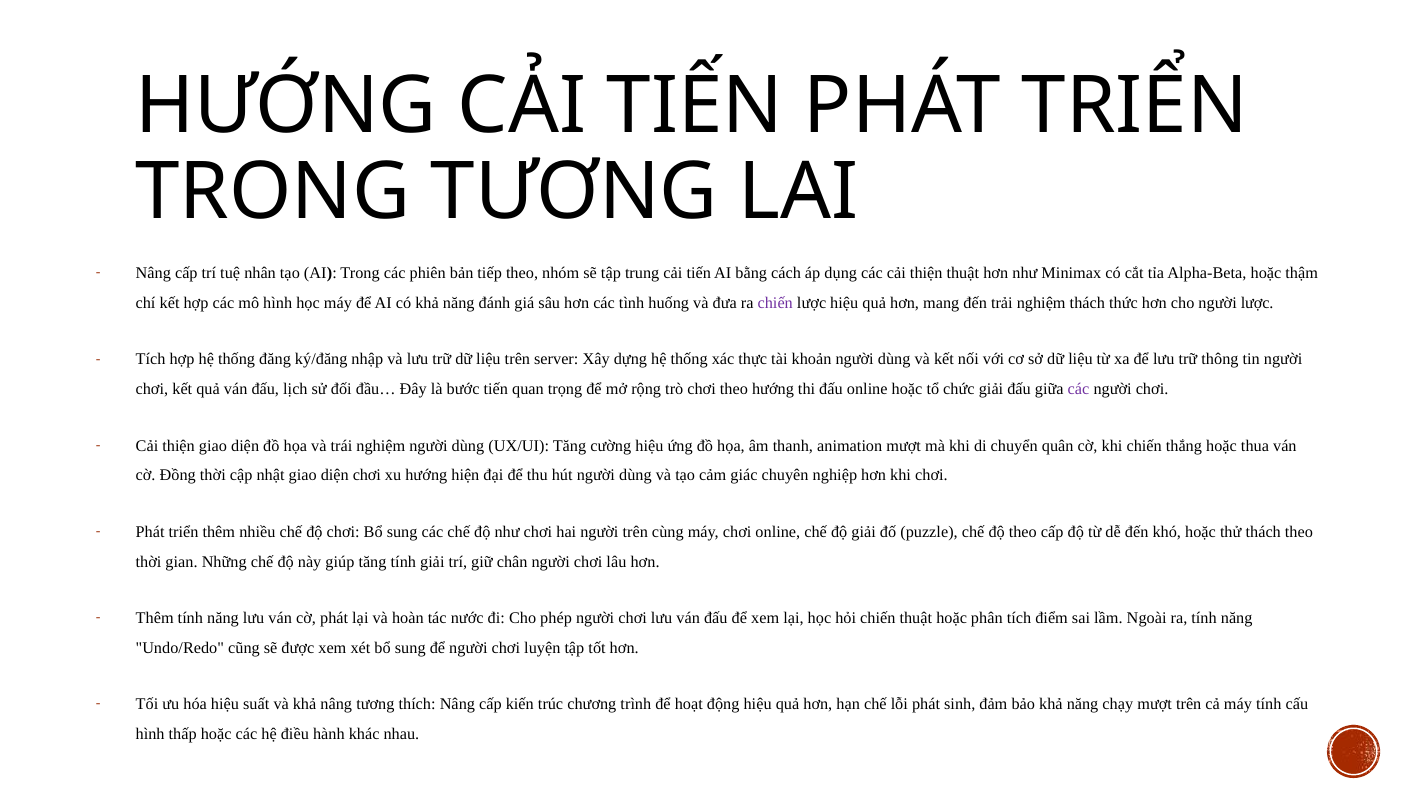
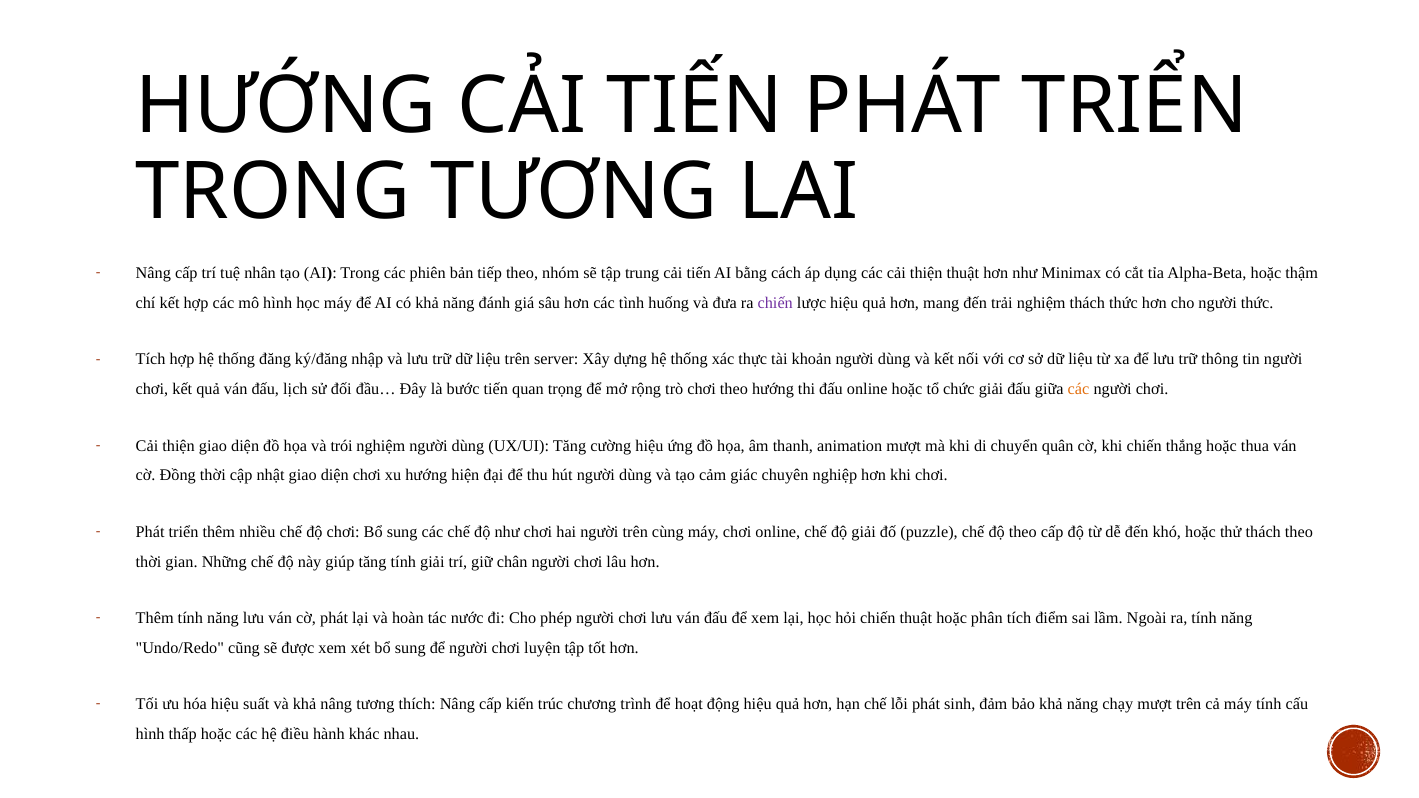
người lược: lược -> thức (1257, 303)
các colour: purple -> orange (1079, 389)
trái: trái -> trói (342, 446)
